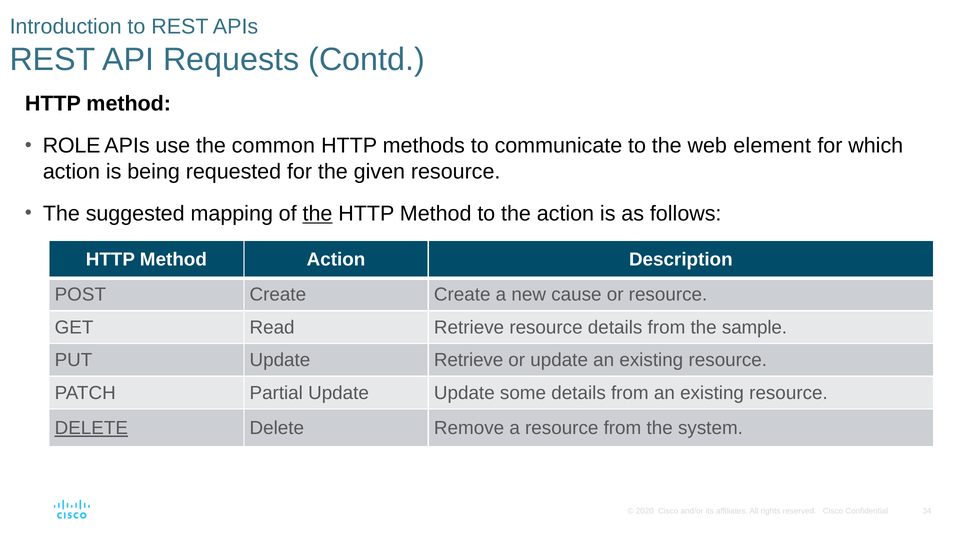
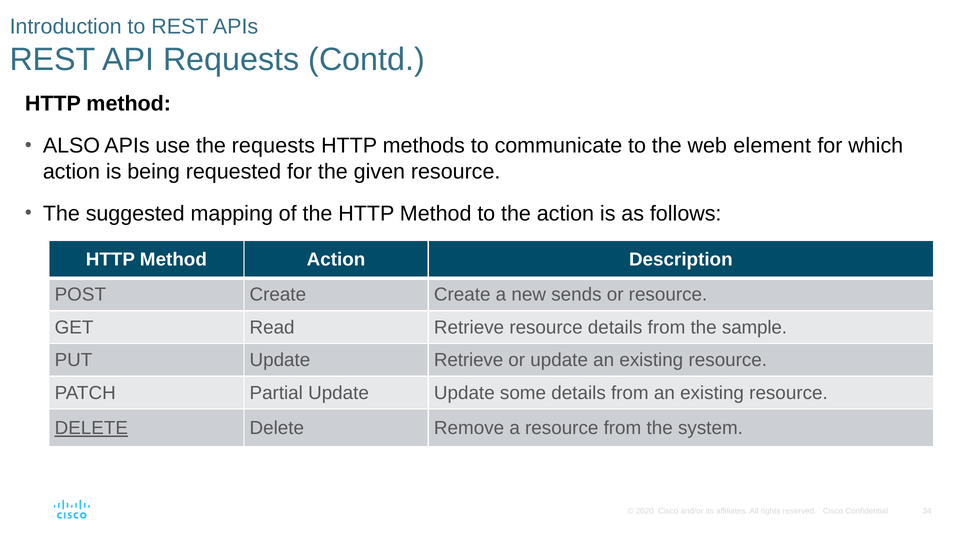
ROLE: ROLE -> ALSO (71, 146)
the common: common -> requests (273, 146)
the underline: present -> none (317, 214)
cause: cause -> sends (576, 294)
